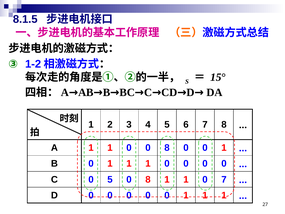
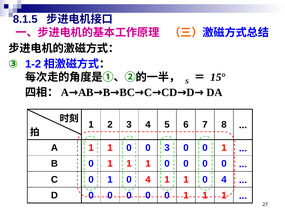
0 0 8: 8 -> 3 (167, 148)
C 0 5: 5 -> 1 (110, 179)
8: 8 -> 4 (148, 179)
1 1 0 7: 7 -> 4 (224, 179)
